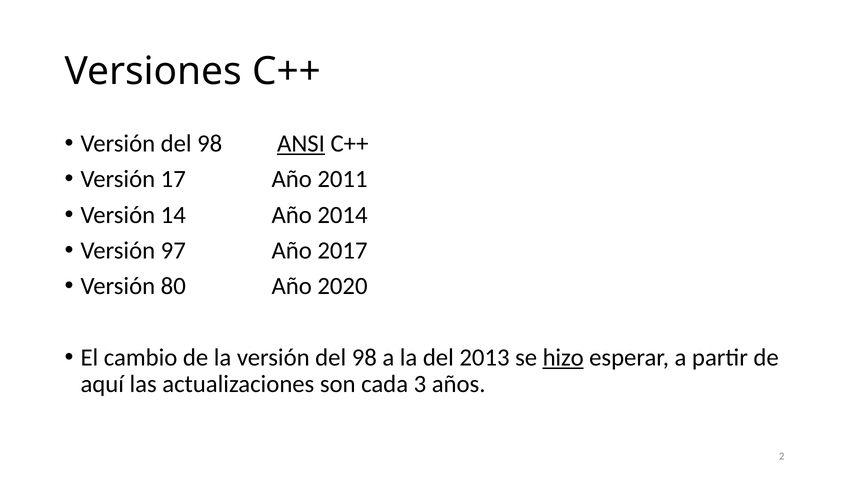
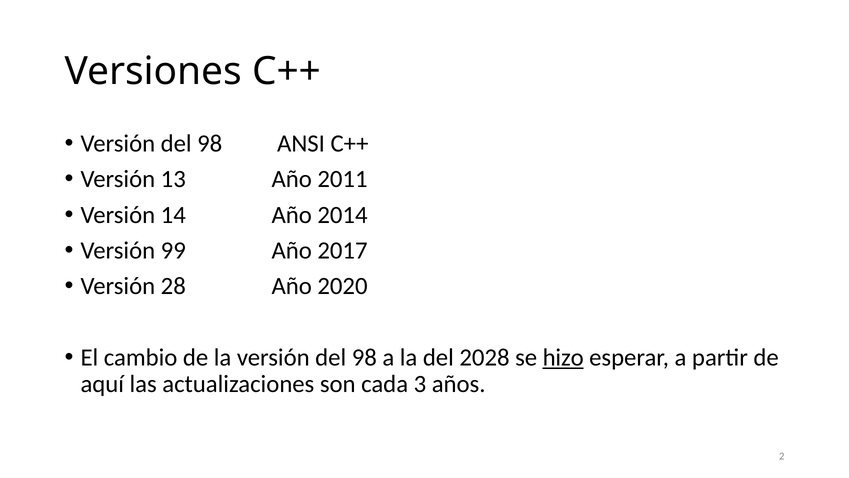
ANSI underline: present -> none (301, 143)
17: 17 -> 13 (173, 179)
97: 97 -> 99 (173, 250)
80: 80 -> 28 (173, 286)
2013: 2013 -> 2028 (485, 357)
